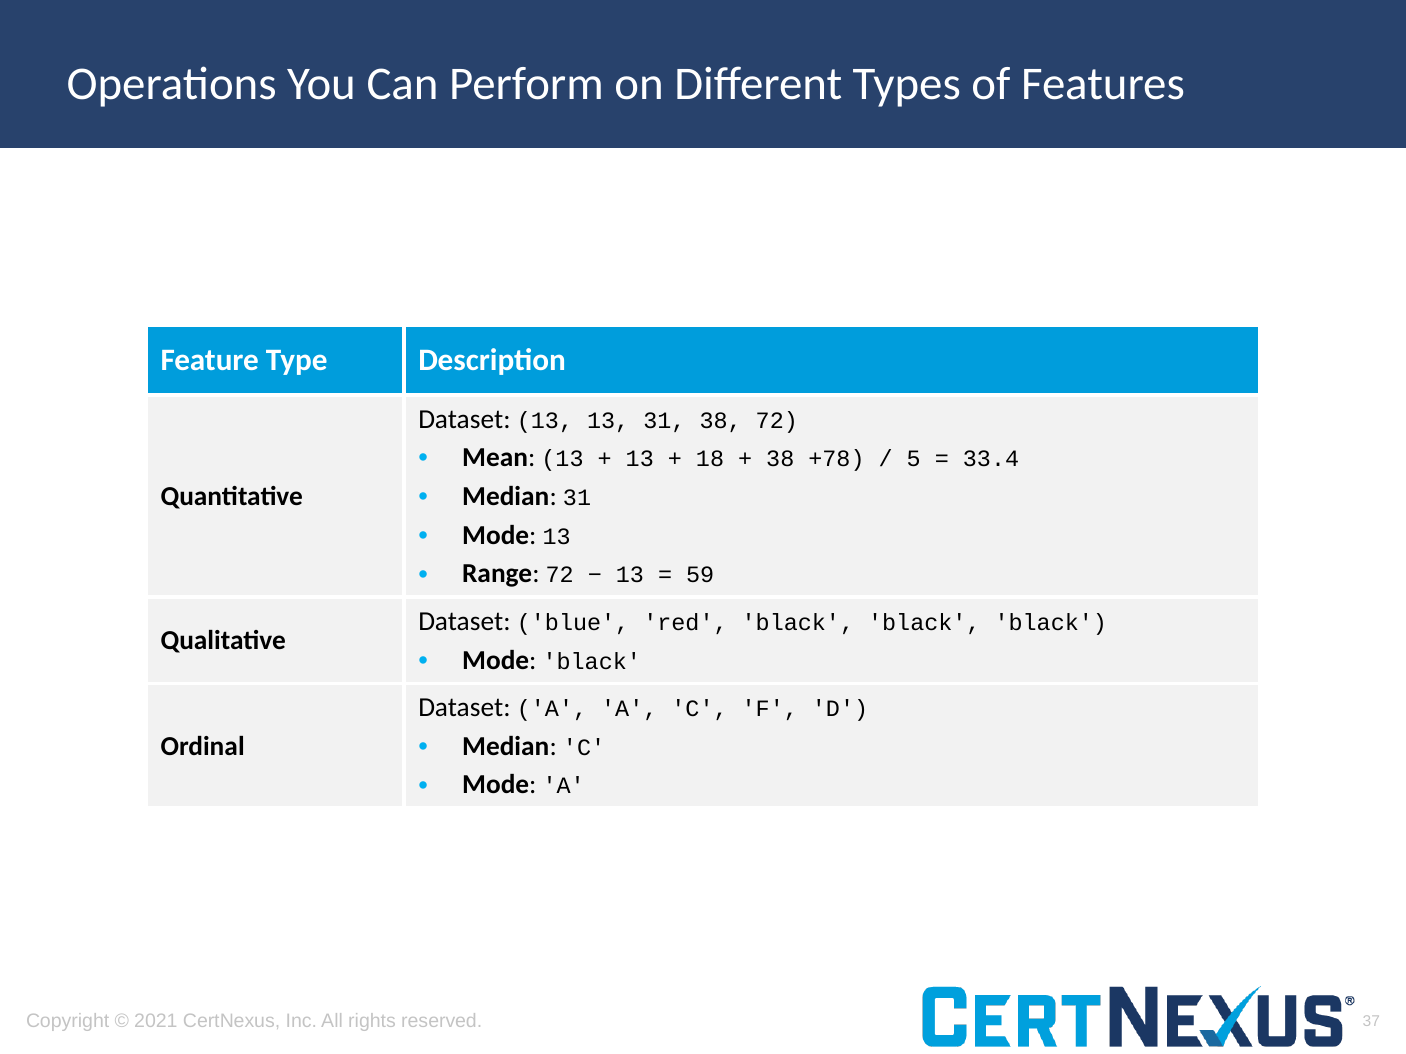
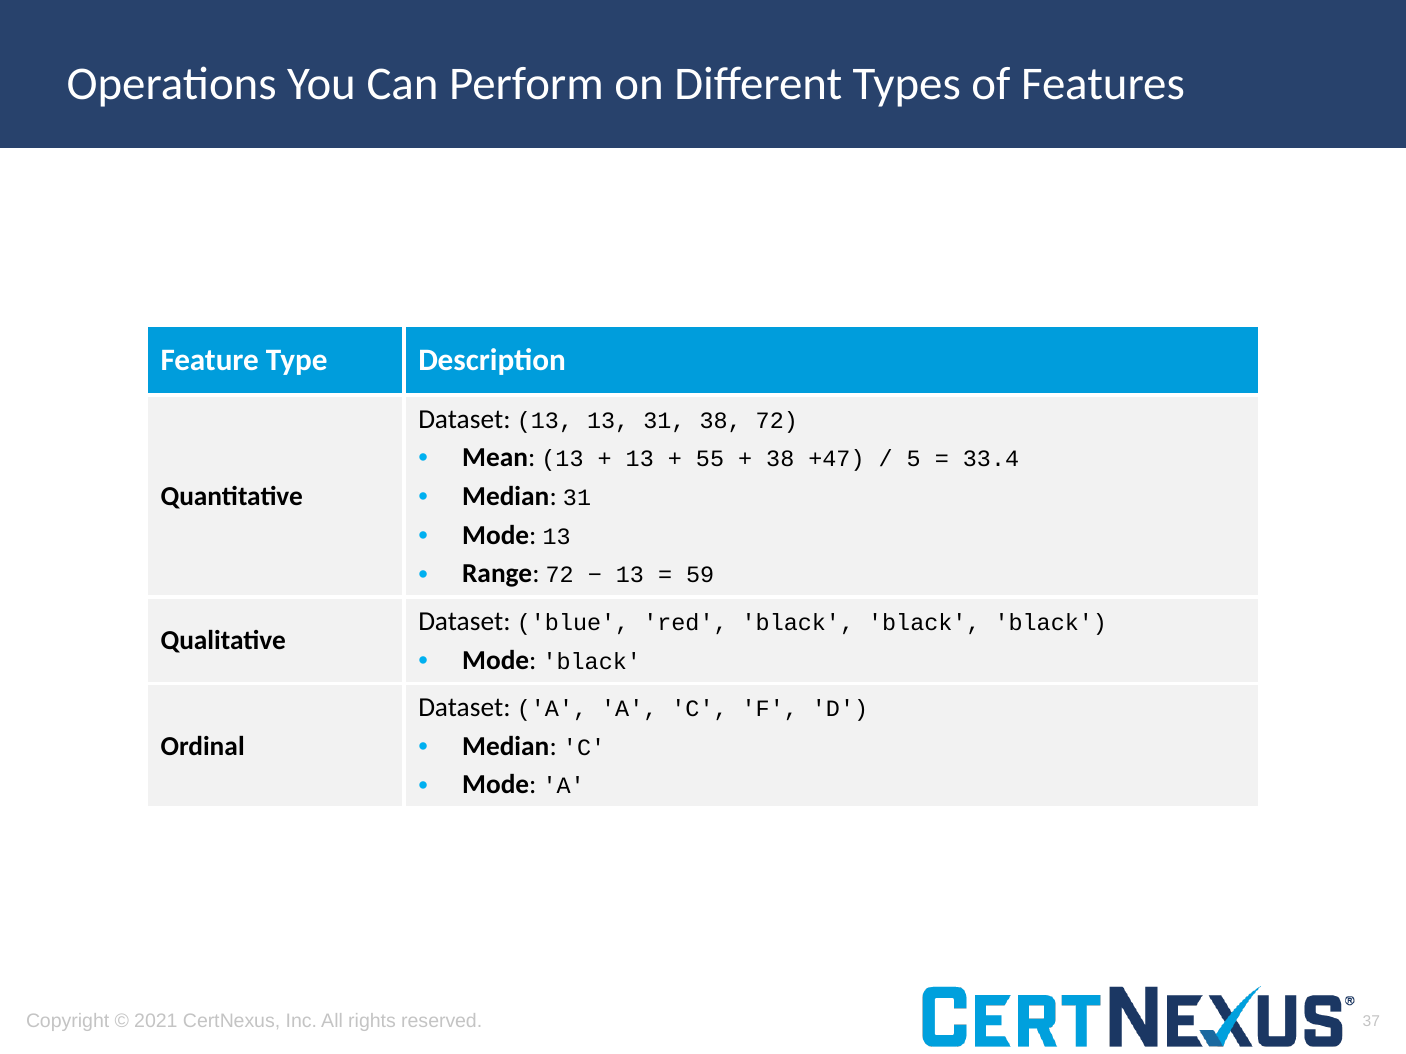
18: 18 -> 55 (710, 459)
+78: +78 -> +47 (836, 459)
